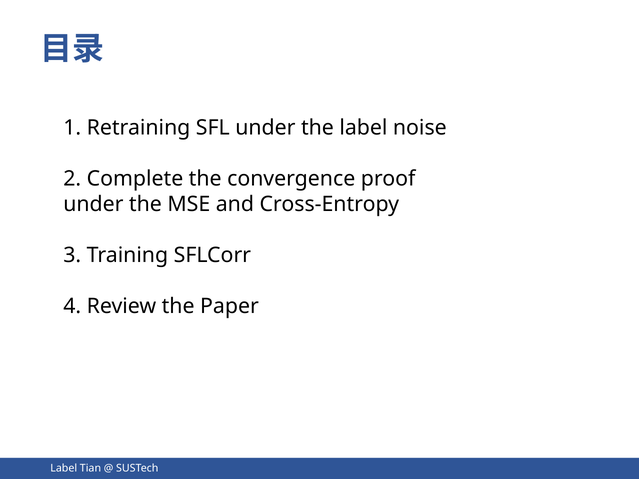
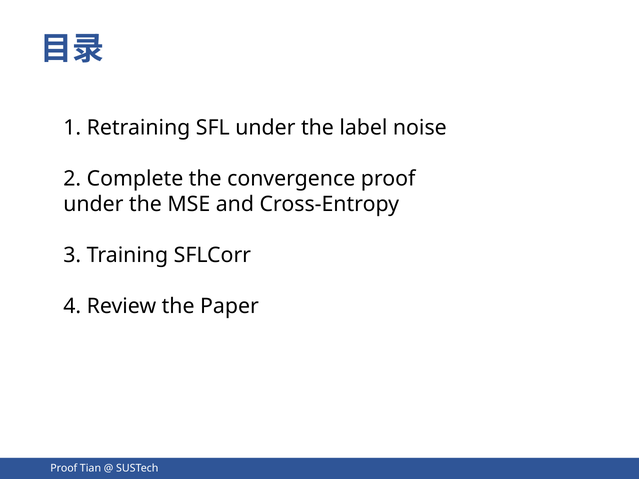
Label: Label -> Proof (64, 468)
